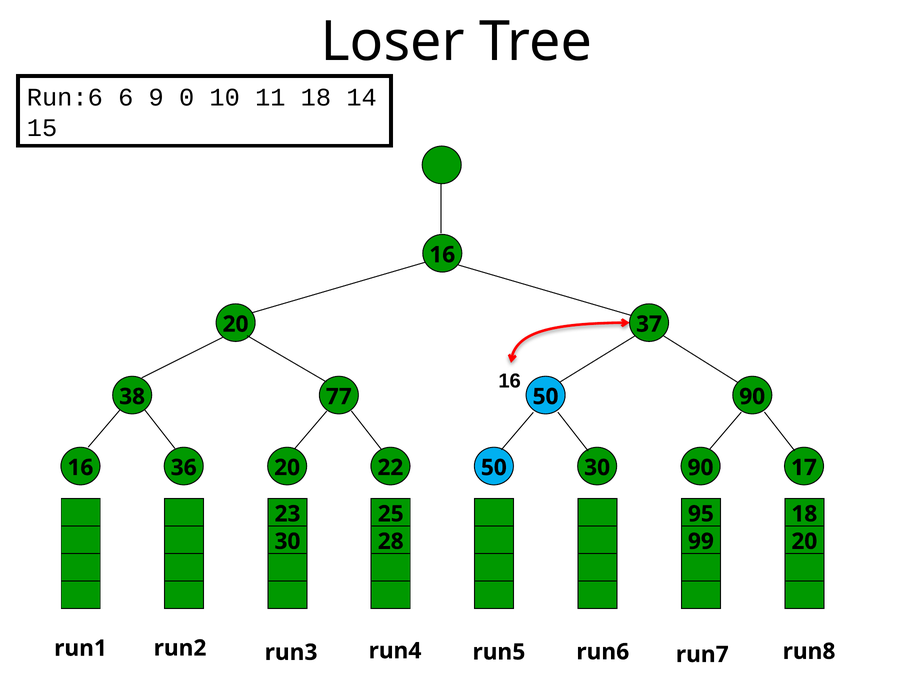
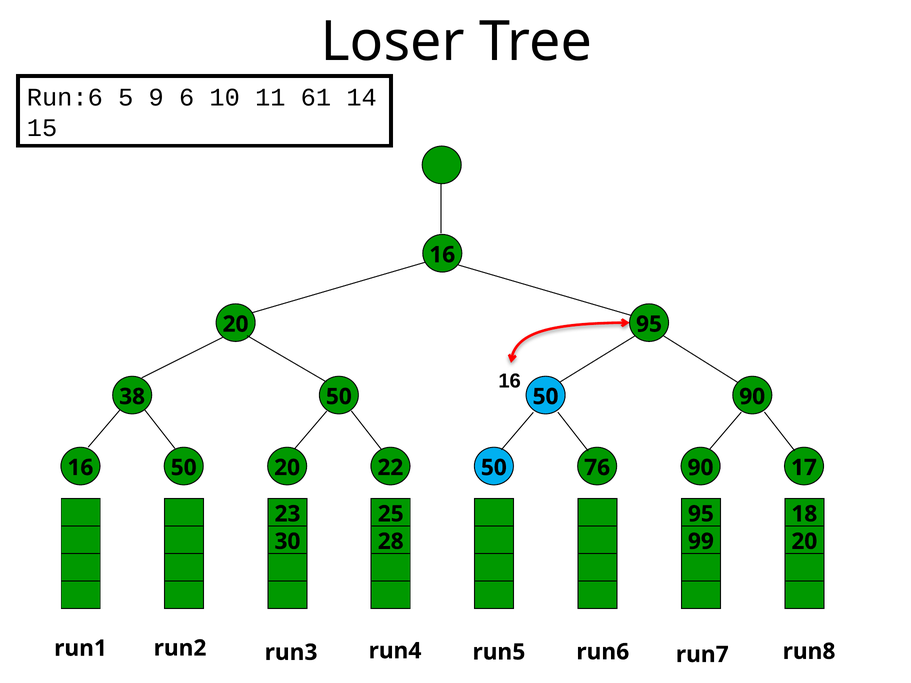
6: 6 -> 5 (126, 98)
0: 0 -> 6 (187, 98)
11 18: 18 -> 61 (316, 98)
20 37: 37 -> 95 (649, 324)
38 77: 77 -> 50 (339, 397)
16 36: 36 -> 50 (184, 468)
50 30: 30 -> 76 (597, 468)
